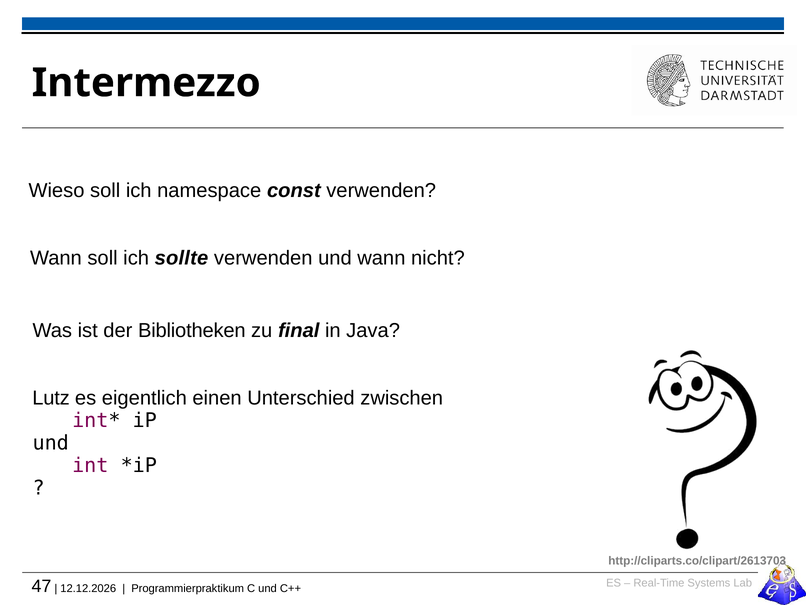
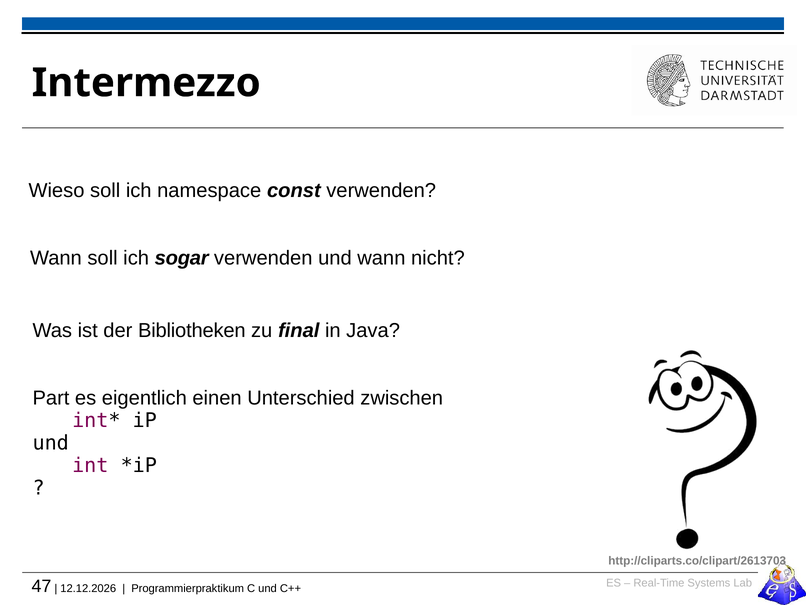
sollte: sollte -> sogar (182, 258)
Lutz: Lutz -> Part (51, 398)
